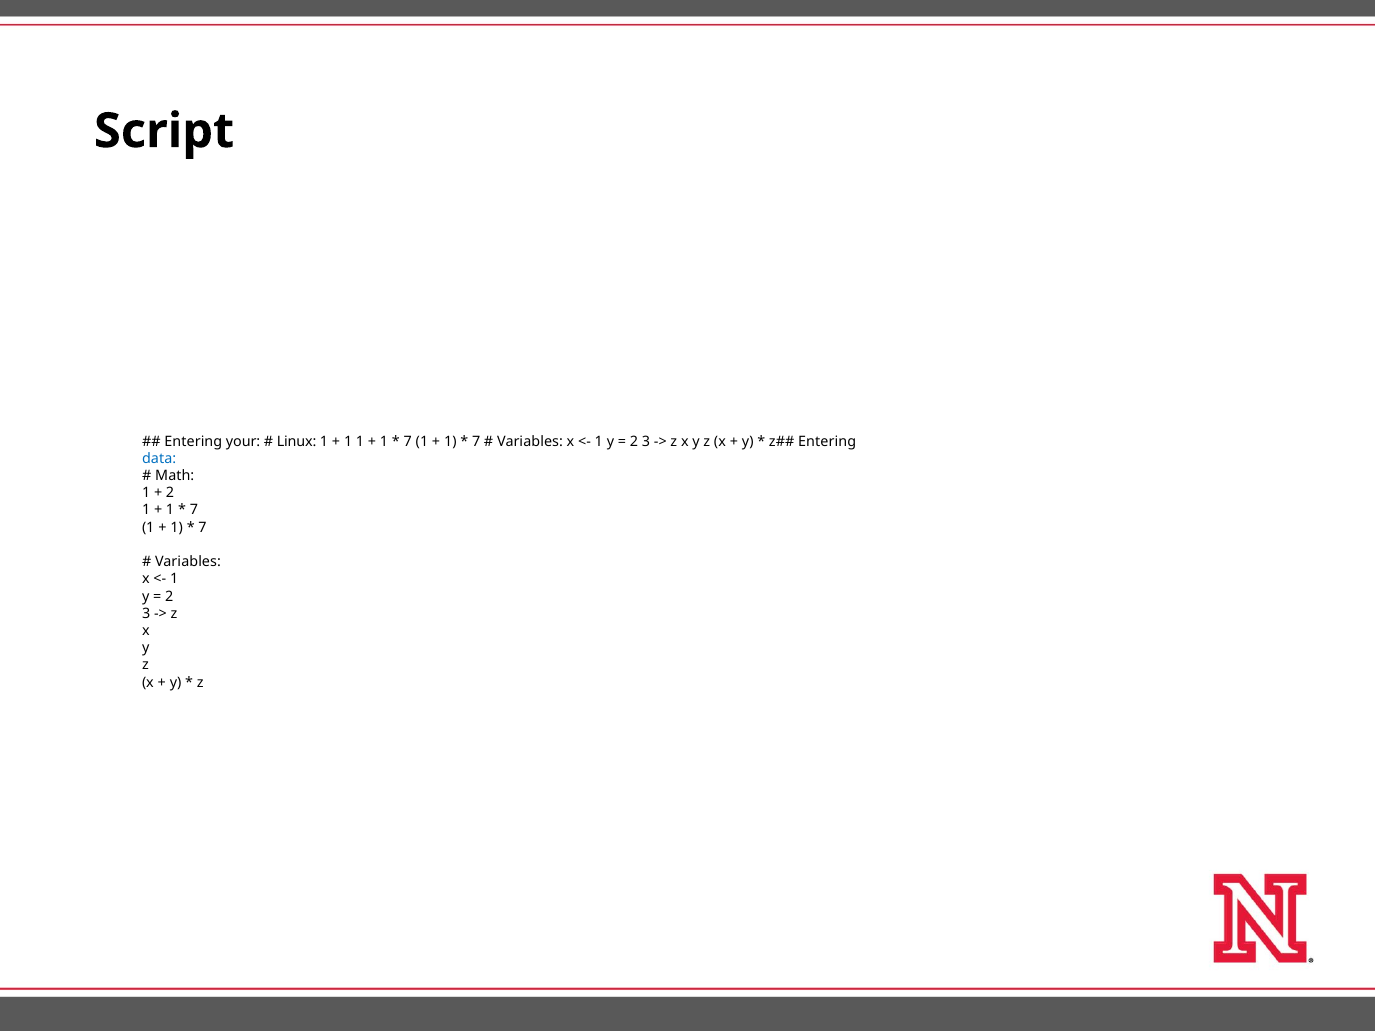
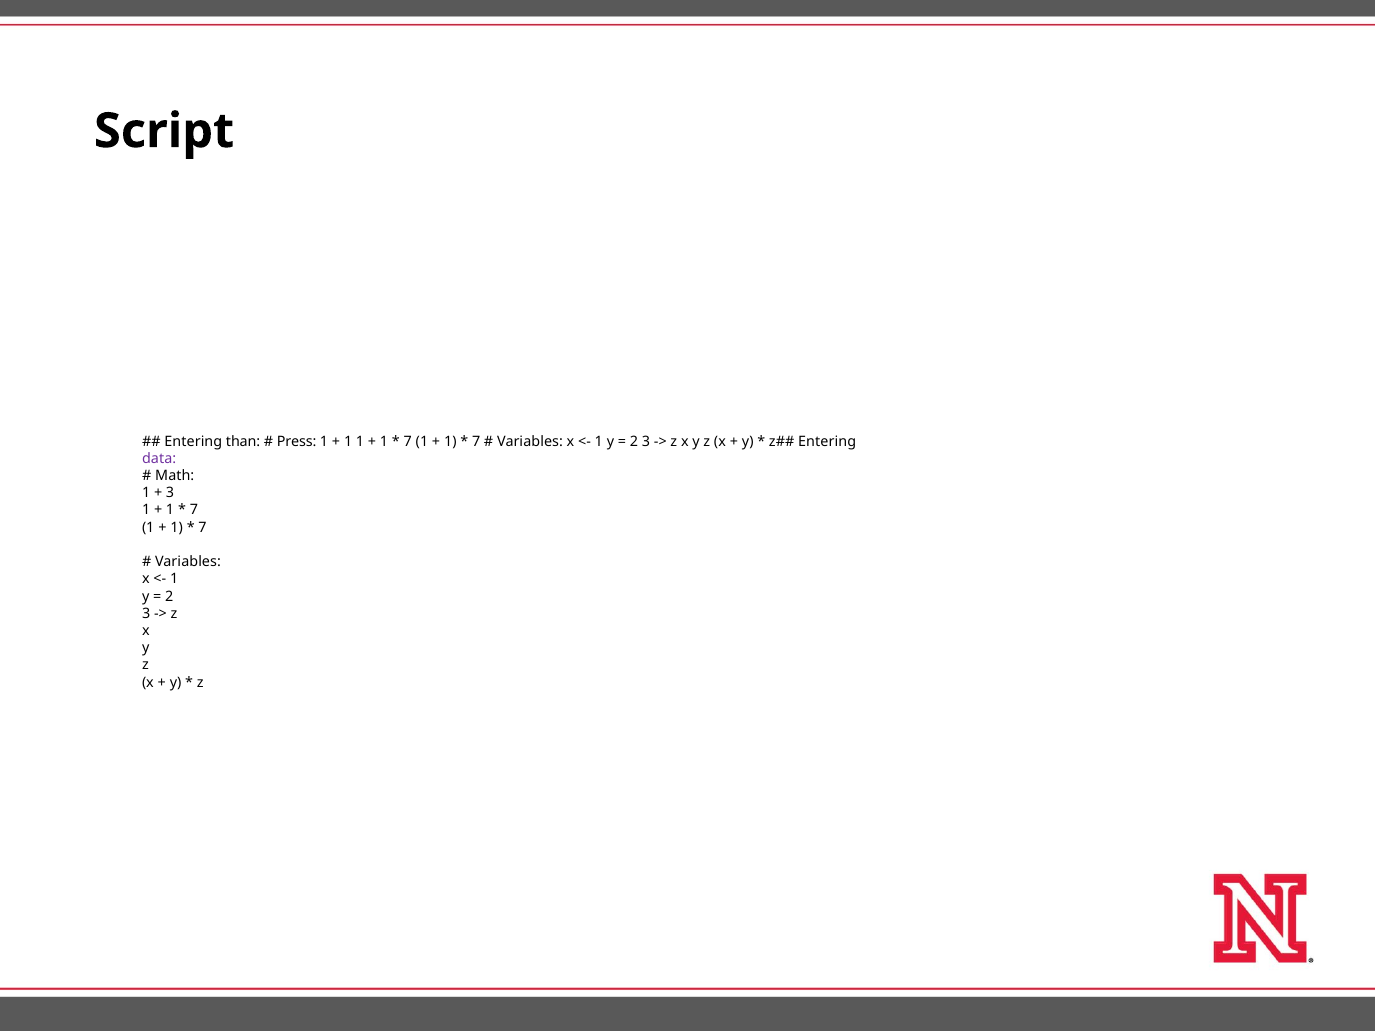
your: your -> than (243, 441)
Linux: Linux -> Press (297, 441)
data colour: blue -> purple (159, 459)
2: 2 -> 3 (170, 493)
